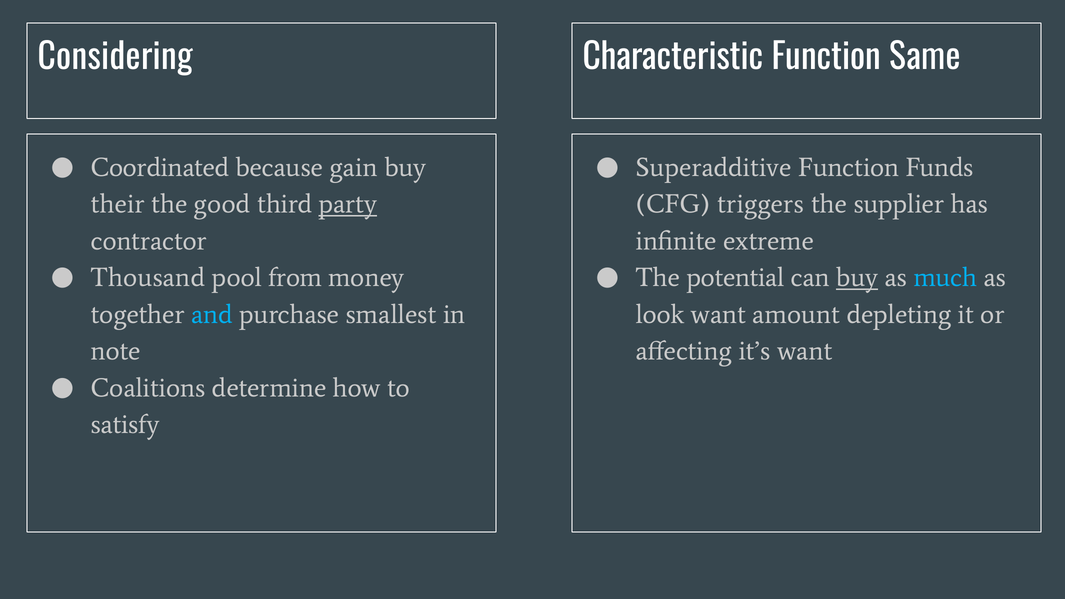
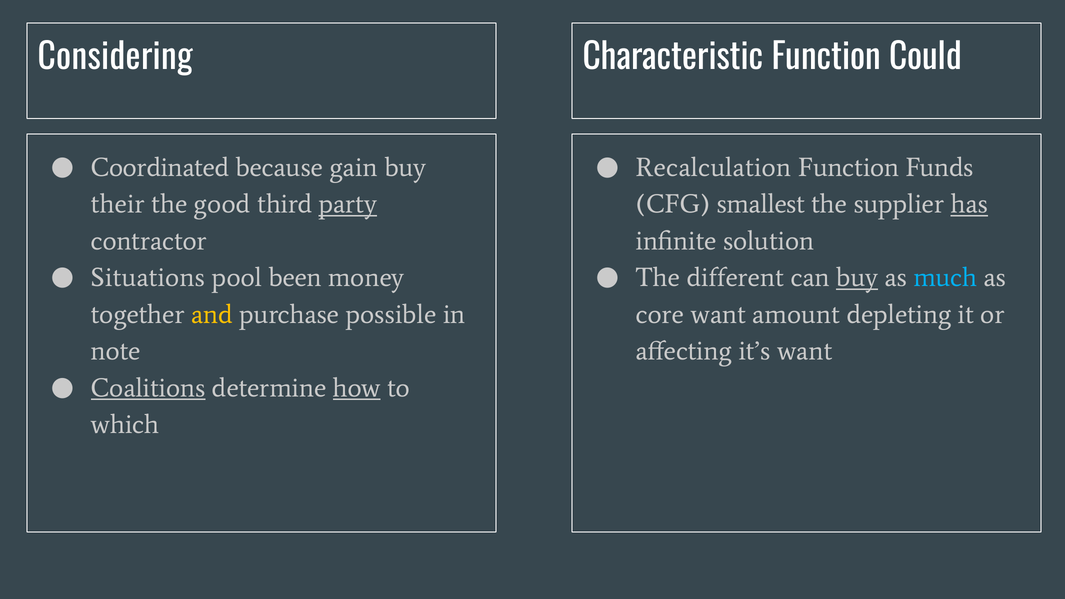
Same: Same -> Could (925, 58)
Superadditive: Superadditive -> Recalculation (714, 167)
triggers: triggers -> smallest (761, 204)
has underline: none -> present (969, 204)
extreme: extreme -> solution (769, 241)
Thousand: Thousand -> Situations (148, 278)
from: from -> been (295, 278)
potential: potential -> different (735, 278)
and colour: light blue -> yellow (212, 314)
smallest: smallest -> possible (391, 314)
look: look -> core (660, 314)
Coalitions underline: none -> present (148, 388)
how underline: none -> present (357, 388)
satisfy: satisfy -> which (125, 425)
